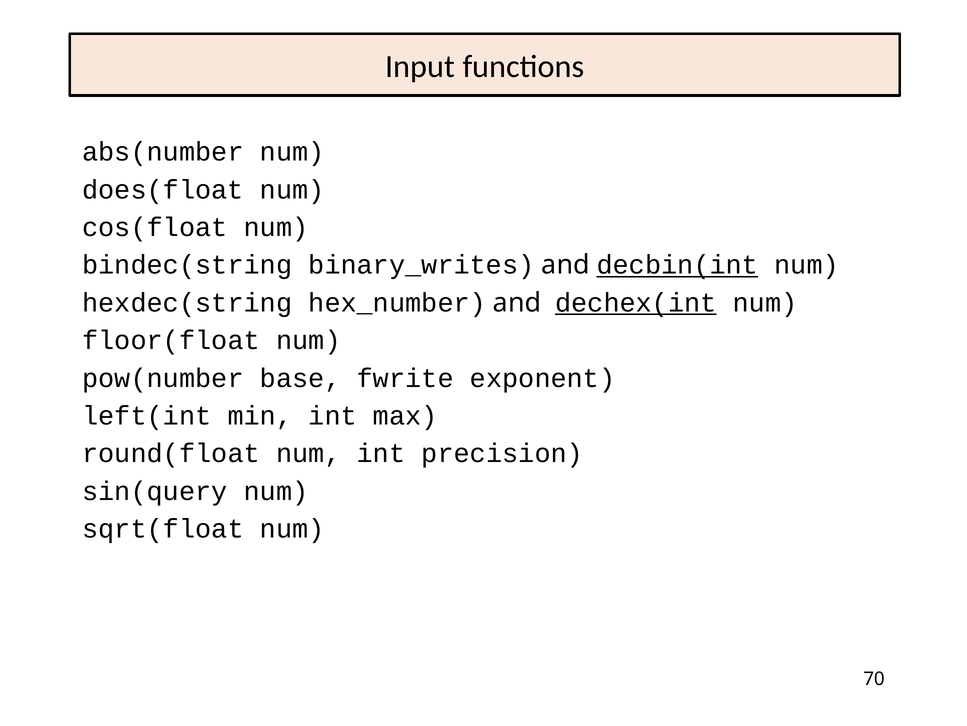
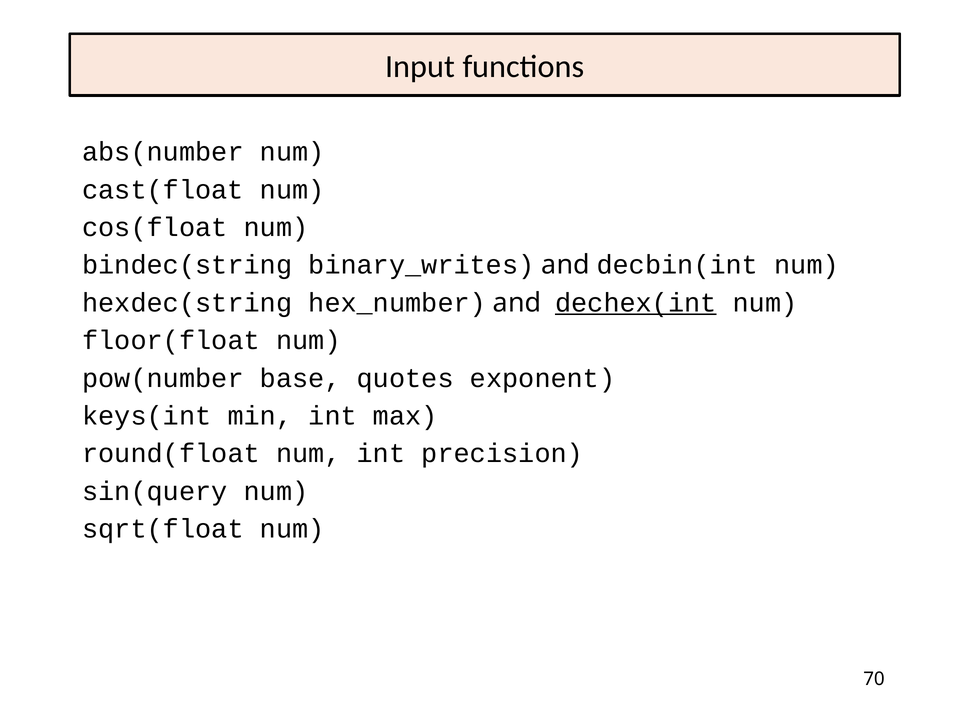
does(float: does(float -> cast(float (163, 189)
decbin(int underline: present -> none (677, 265)
fwrite: fwrite -> quotes (405, 378)
left(int: left(int -> keys(int (147, 415)
